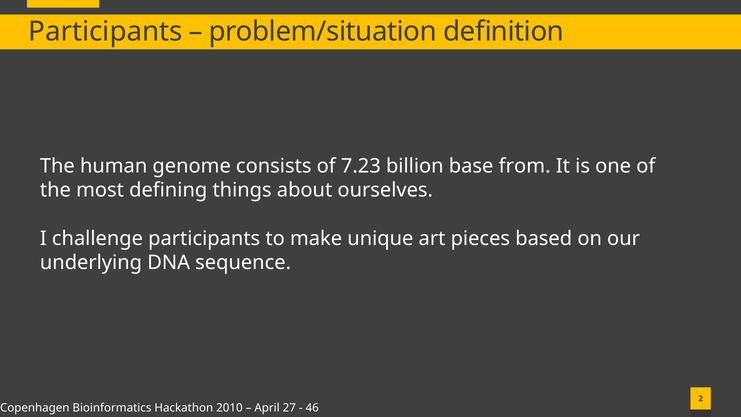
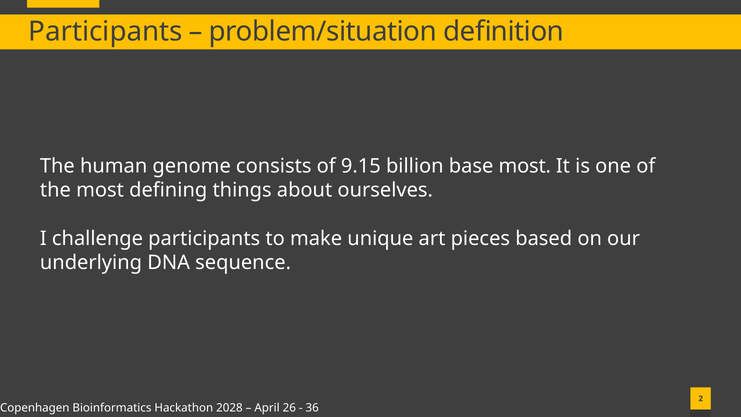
7.23: 7.23 -> 9.15 (361, 166)
base from: from -> most (525, 166)
2010: 2010 -> 2028 (229, 408)
27: 27 -> 26 (289, 408)
46: 46 -> 36 (312, 408)
